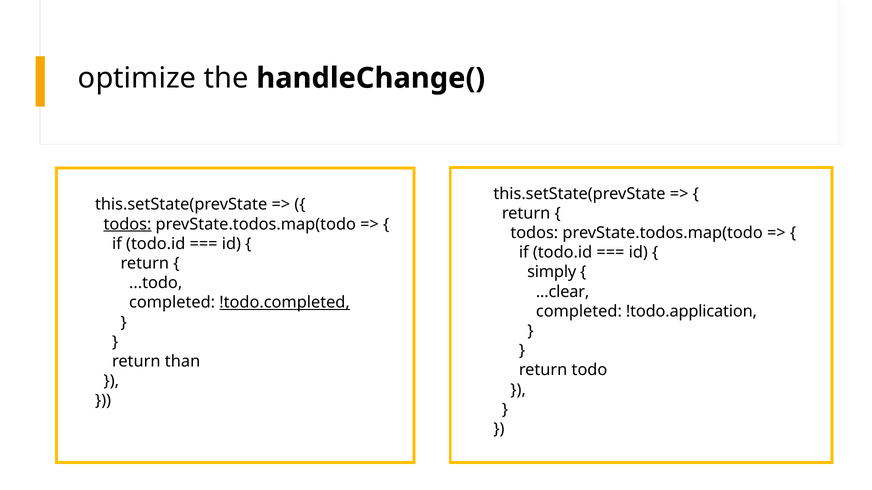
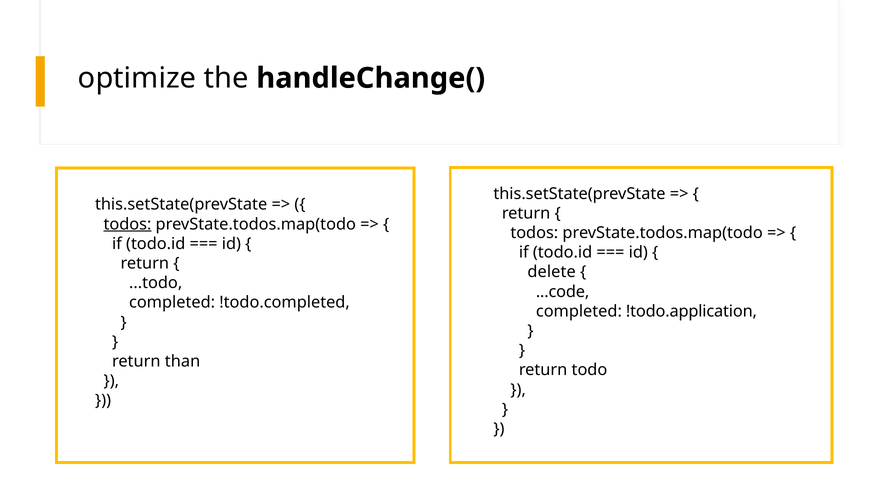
simply: simply -> delete (552, 272)
...clear: ...clear -> ...code (563, 292)
!todo.completed underline: present -> none (285, 303)
